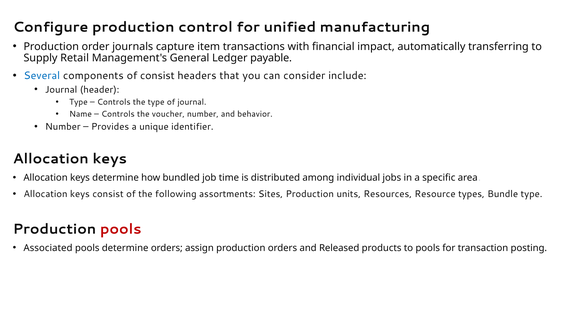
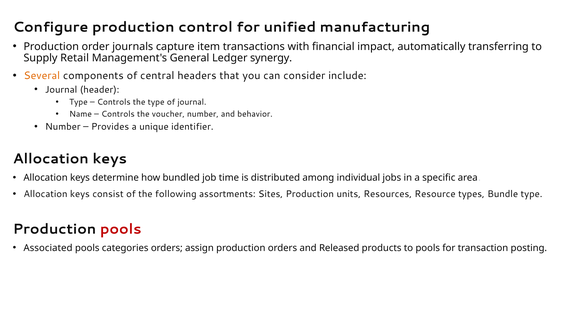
payable: payable -> synergy (271, 58)
Several colour: blue -> orange (42, 76)
of consist: consist -> central (157, 76)
pools determine: determine -> categories (125, 248)
